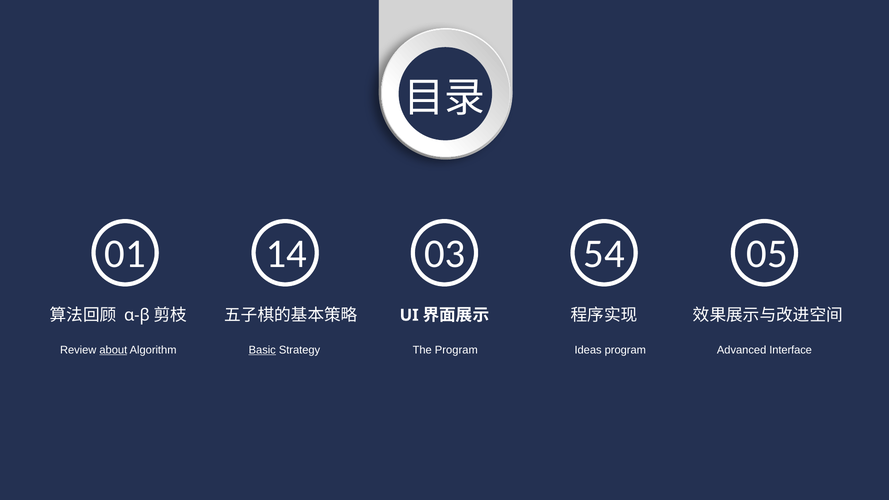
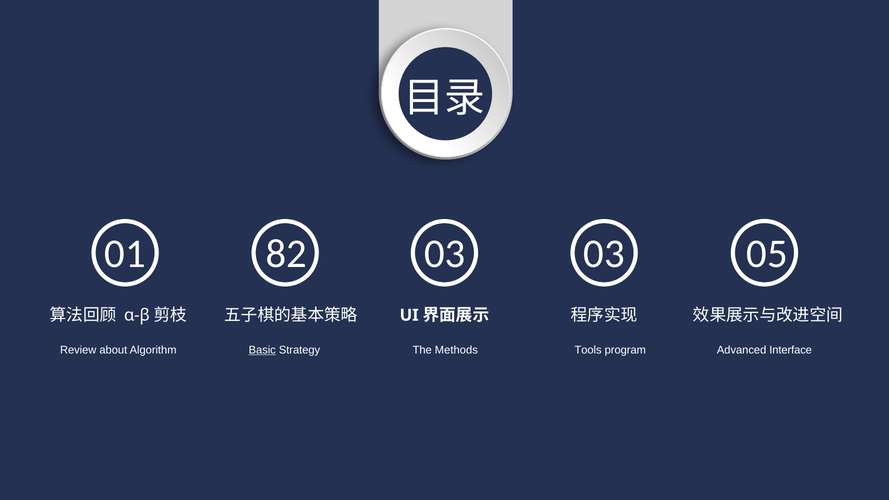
14: 14 -> 82 (286, 254)
03 54: 54 -> 03 (604, 254)
about underline: present -> none (113, 350)
The Program: Program -> Methods (456, 350)
Ideas: Ideas -> Tools (588, 350)
